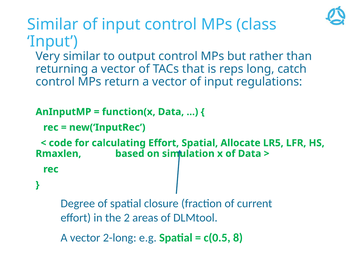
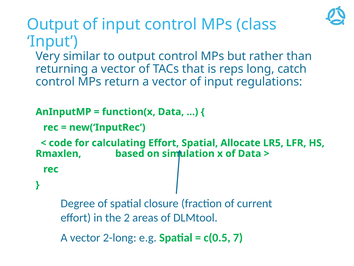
Similar: Similar -> Output (53, 24)
8: 8 -> 7 (238, 237)
